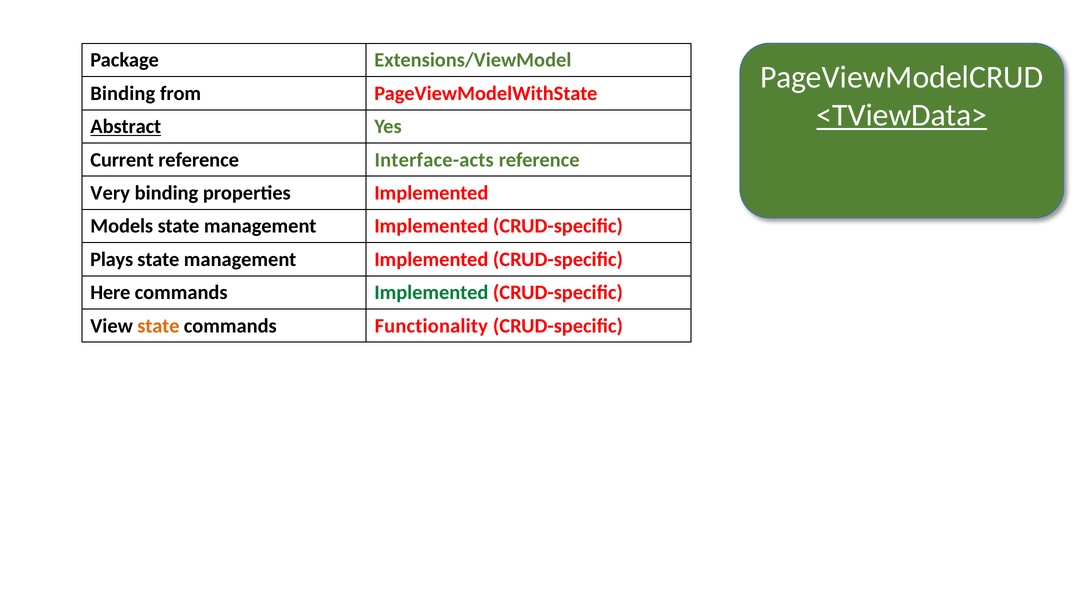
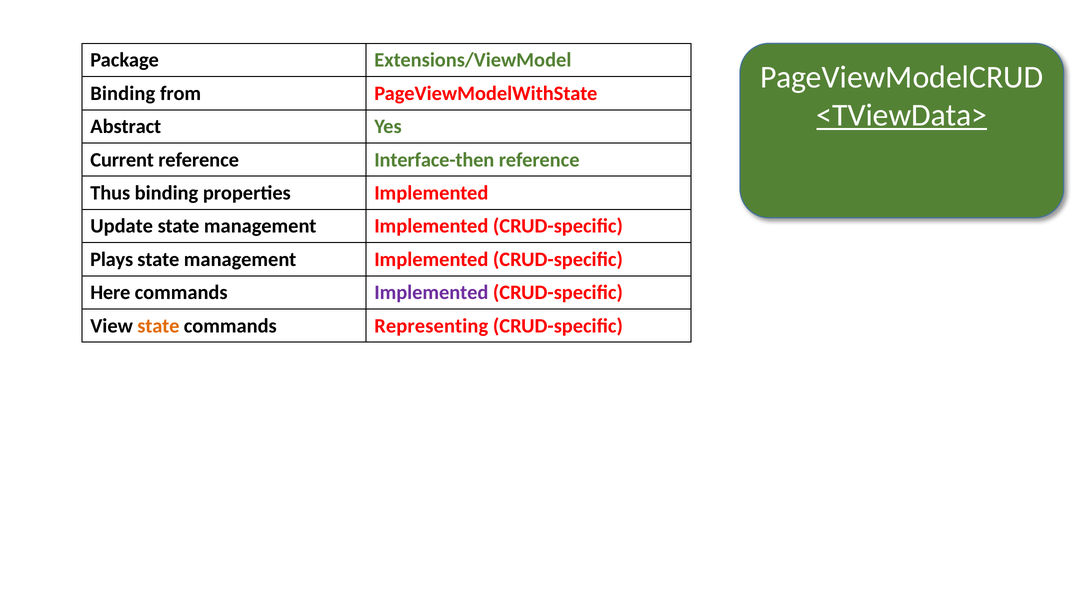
Abstract underline: present -> none (126, 127)
Interface-acts: Interface-acts -> Interface-then (434, 160)
Very: Very -> Thus (110, 193)
Models: Models -> Update (122, 226)
Implemented colour: green -> purple (431, 292)
Functionality: Functionality -> Representing (431, 326)
